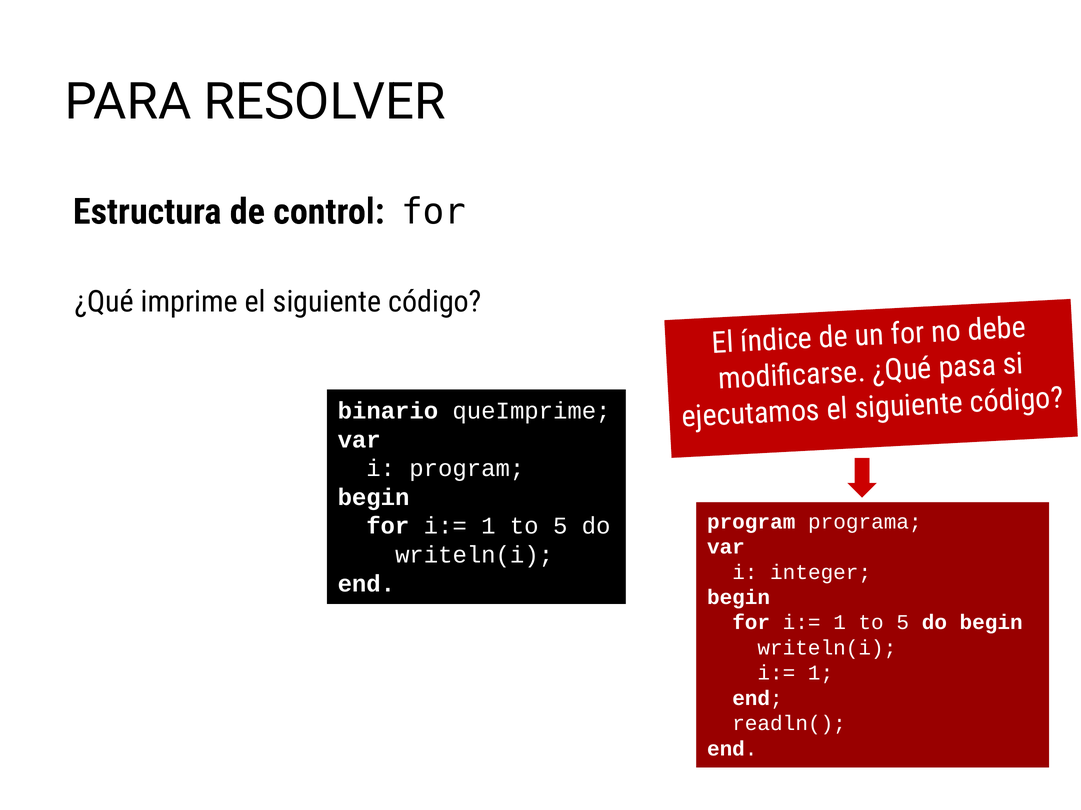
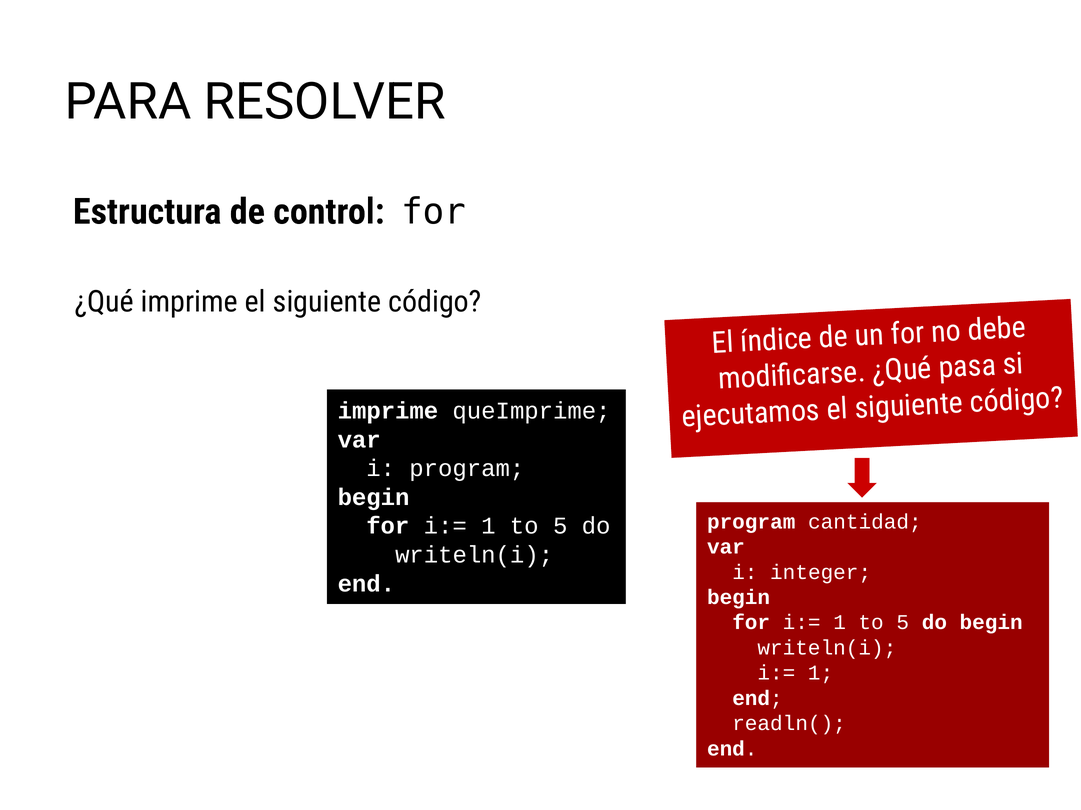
binario: binario -> imprime (388, 411)
programa: programa -> cantidad (865, 522)
